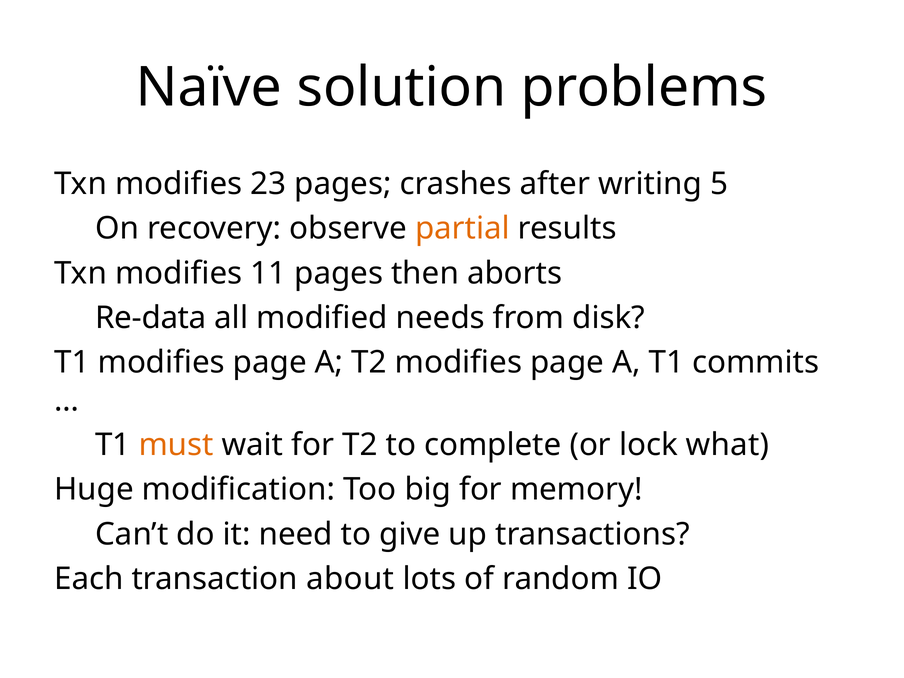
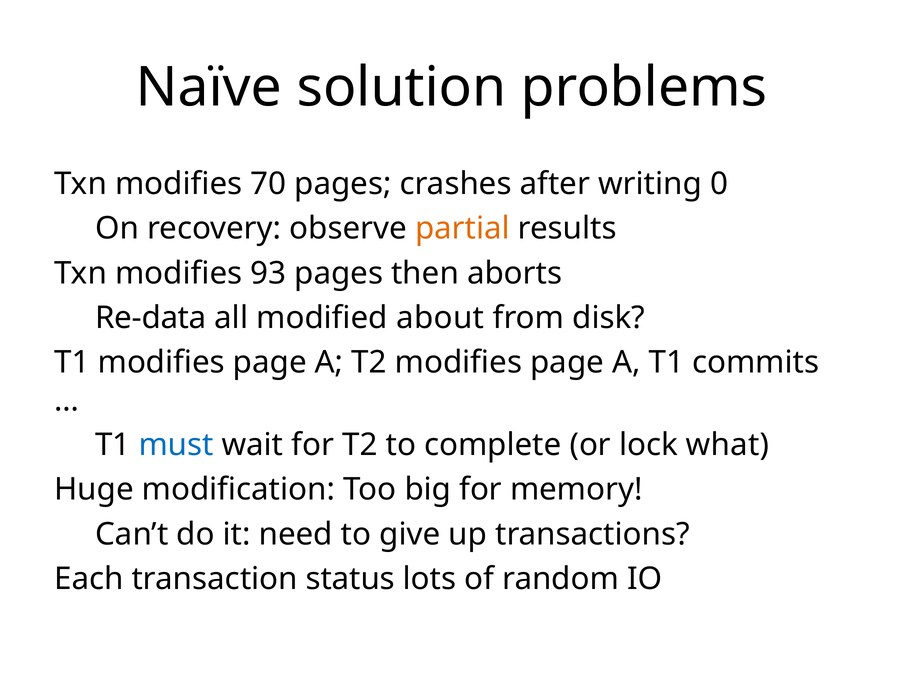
23: 23 -> 70 (268, 184)
5: 5 -> 0 (719, 184)
11: 11 -> 93 (268, 273)
needs: needs -> about (440, 318)
must colour: orange -> blue (176, 445)
about: about -> status (350, 579)
